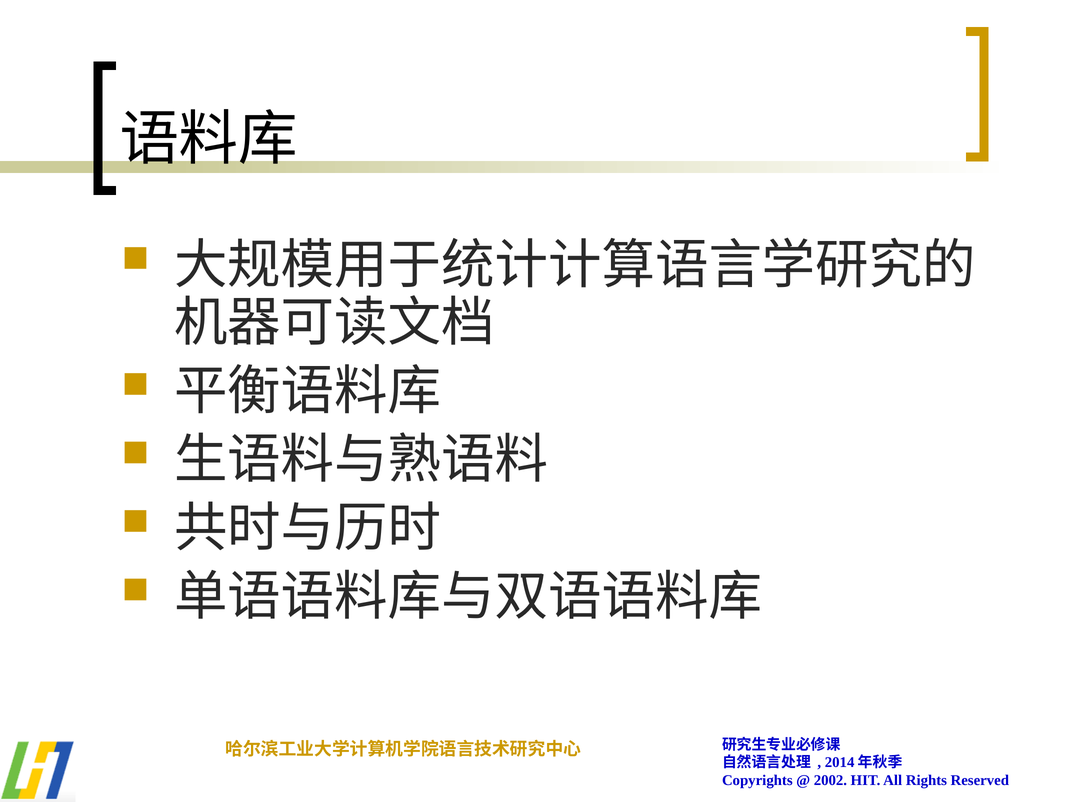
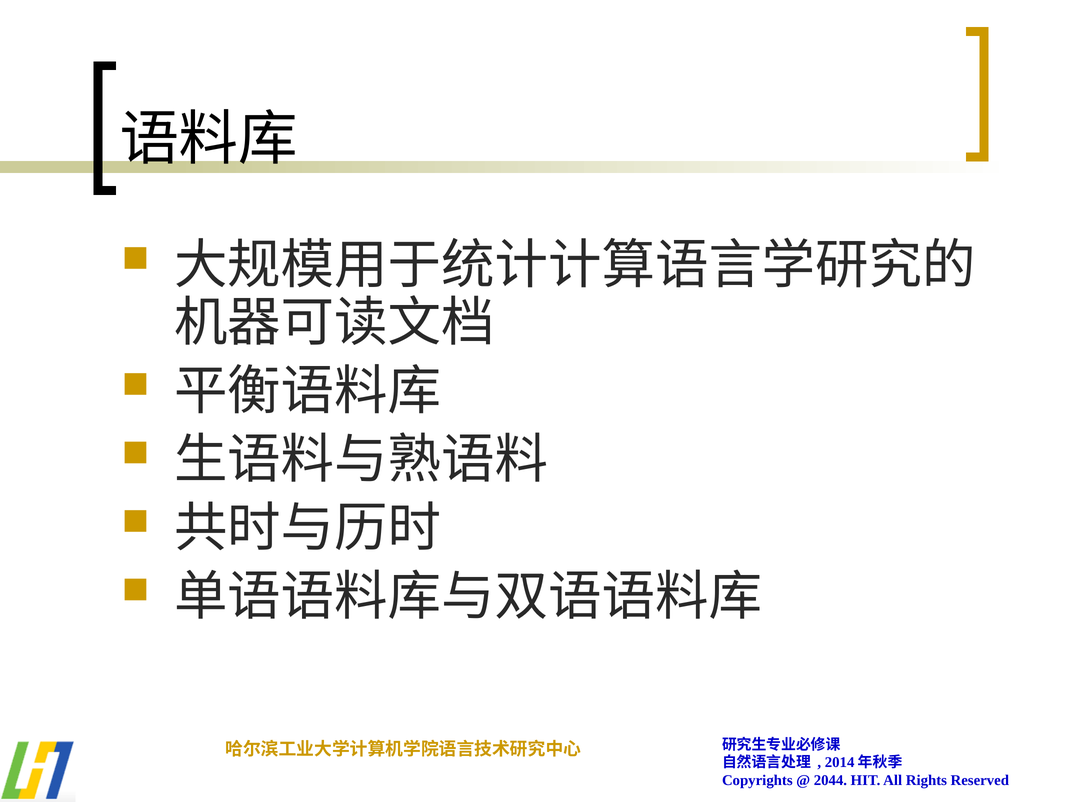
2002: 2002 -> 2044 (830, 780)
